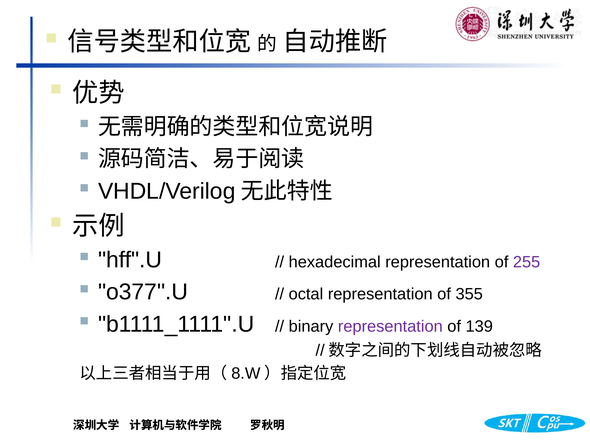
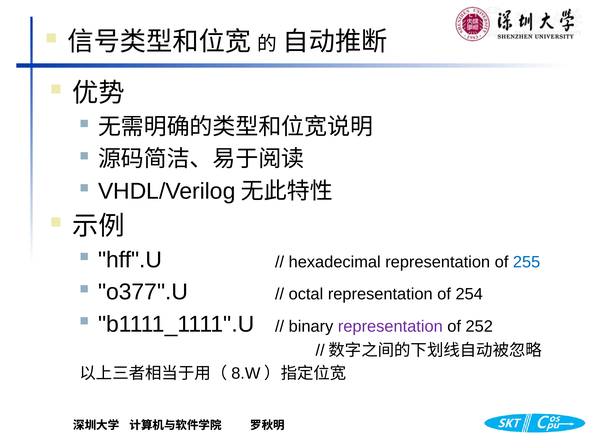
255 colour: purple -> blue (527, 262)
355: 355 -> 254 (469, 295)
139: 139 -> 252 (479, 327)
